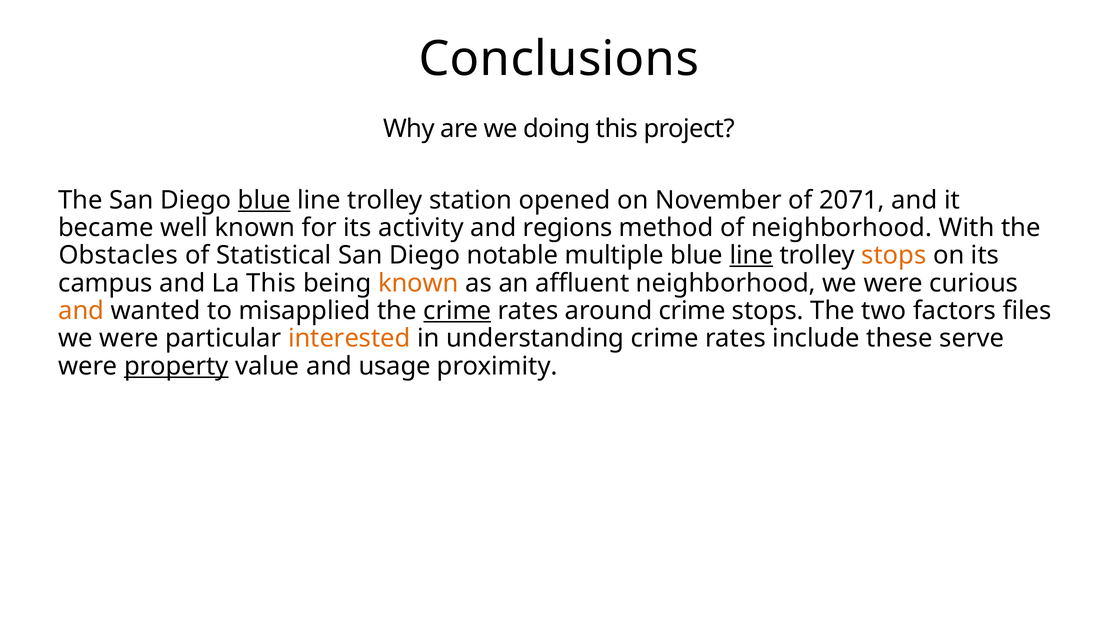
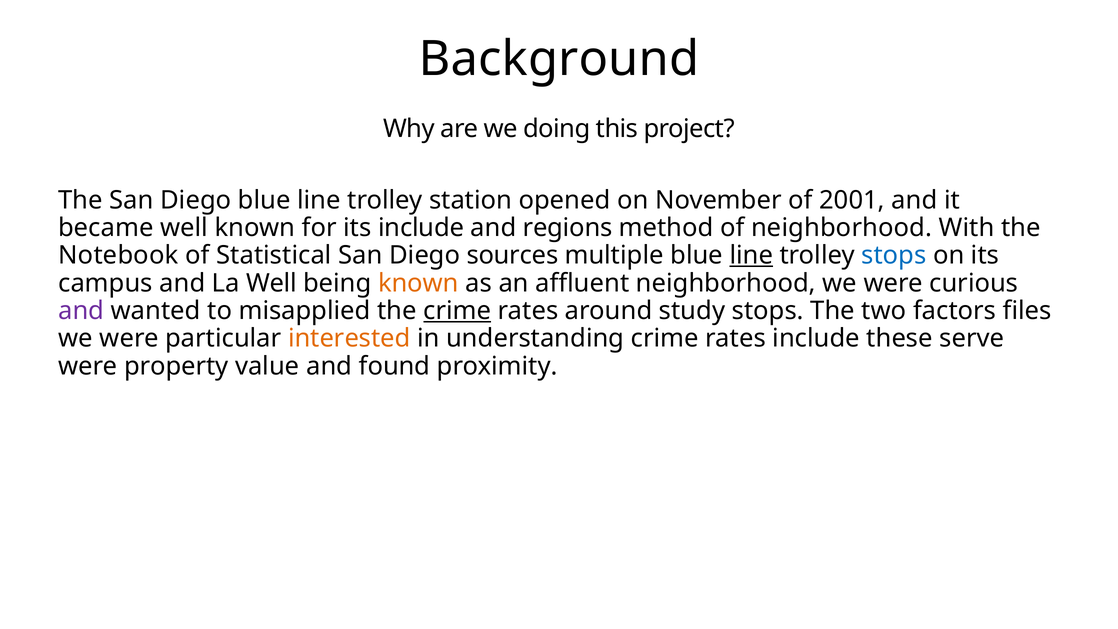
Conclusions: Conclusions -> Background (559, 59)
blue underline: present -> none (264, 200)
2071: 2071 -> 2001 (852, 200)
its activity: activity -> include (421, 228)
Obstacles: Obstacles -> Notebook (118, 255)
notable: notable -> sources (512, 255)
stops colour: orange -> blue (894, 255)
La This: This -> Well (272, 283)
and colour: orange -> purple (81, 311)
around crime: crime -> study (692, 311)
property underline: present -> none (176, 366)
usage: usage -> found (395, 366)
